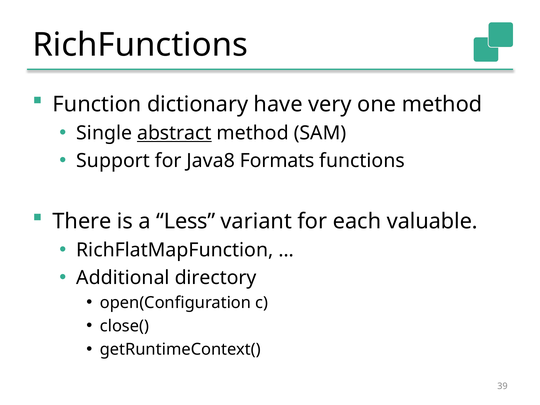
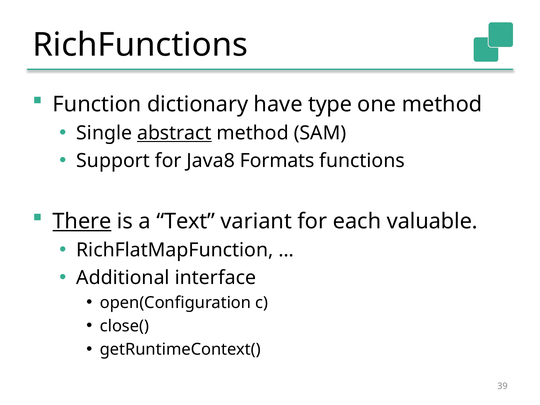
very: very -> type (330, 104)
There underline: none -> present (82, 221)
Less: Less -> Text (186, 221)
directory: directory -> interface (215, 278)
